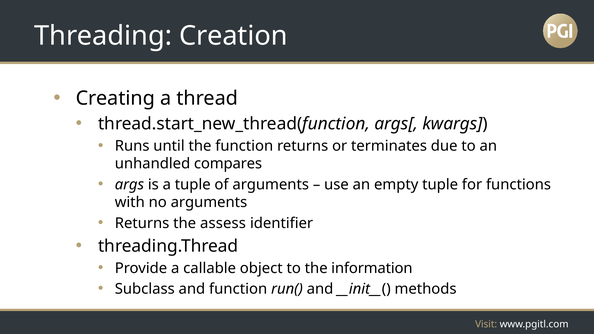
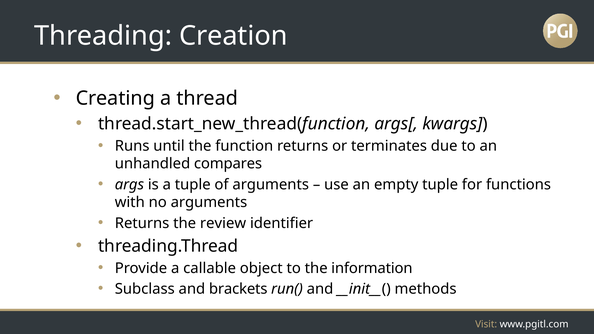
assess: assess -> review (223, 223)
and function: function -> brackets (238, 289)
